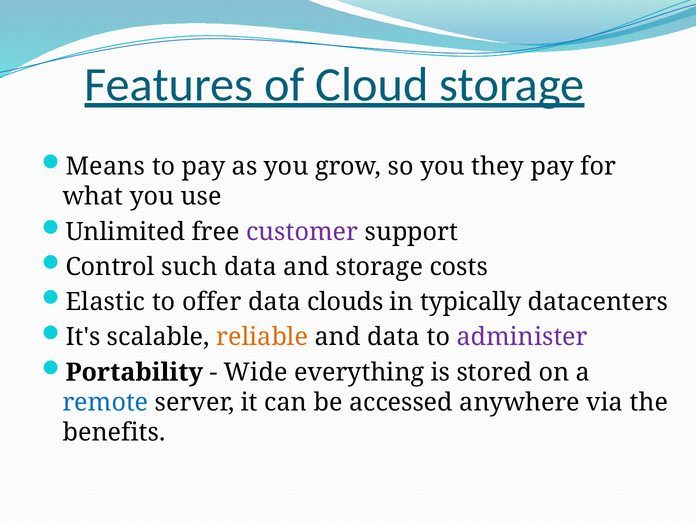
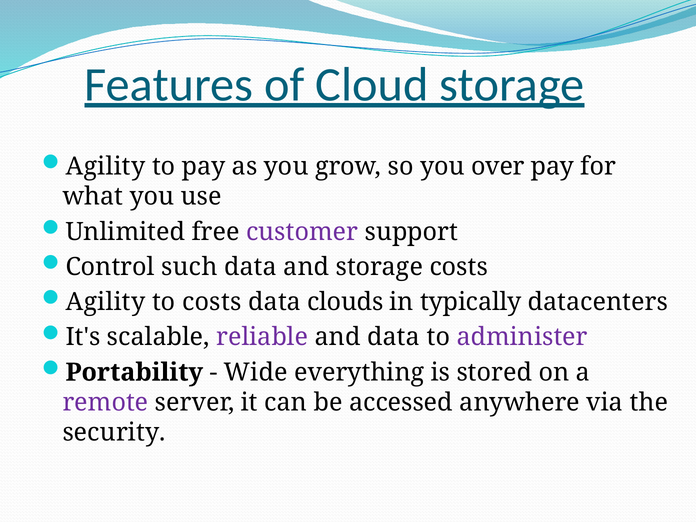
Means: Means -> Agility (105, 166)
they: they -> over (498, 166)
Elastic: Elastic -> Agility (105, 302)
to offer: offer -> costs (212, 302)
reliable colour: orange -> purple (262, 337)
remote colour: blue -> purple (105, 402)
benefits: benefits -> security (114, 433)
